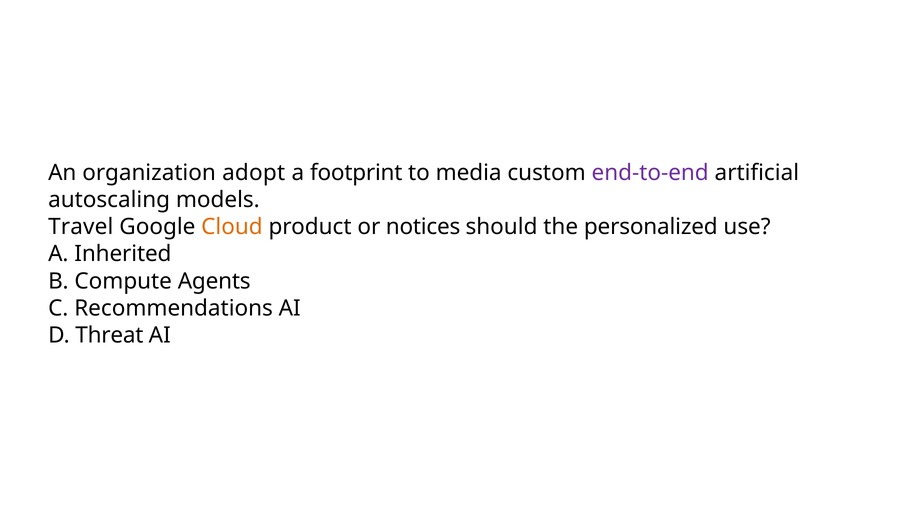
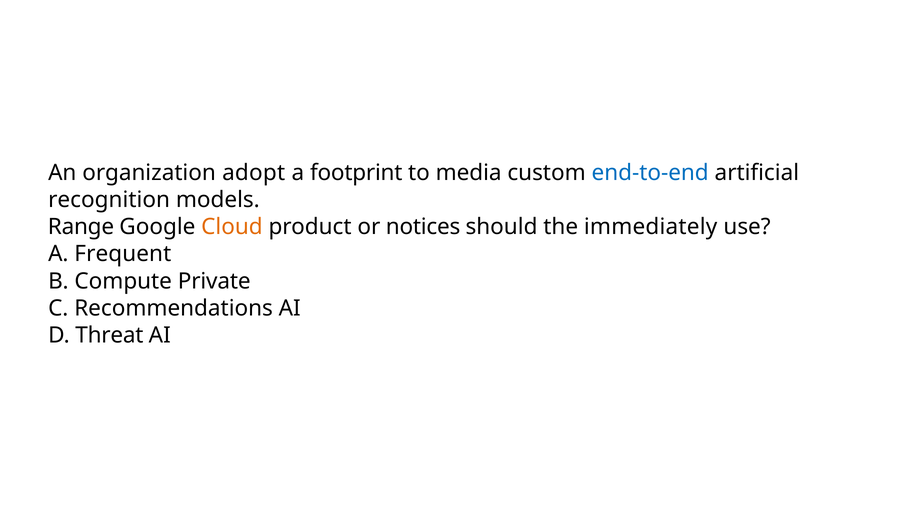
end-to-end colour: purple -> blue (650, 173)
autoscaling: autoscaling -> recognition (109, 200)
Travel: Travel -> Range (81, 227)
personalized: personalized -> immediately (651, 227)
Inherited: Inherited -> Frequent (123, 254)
Agents: Agents -> Private (214, 281)
